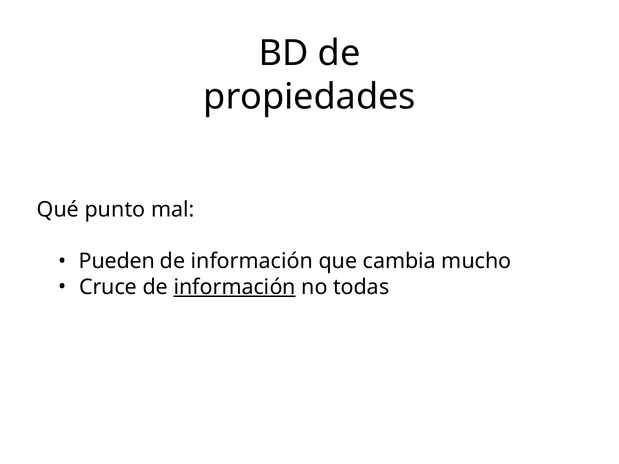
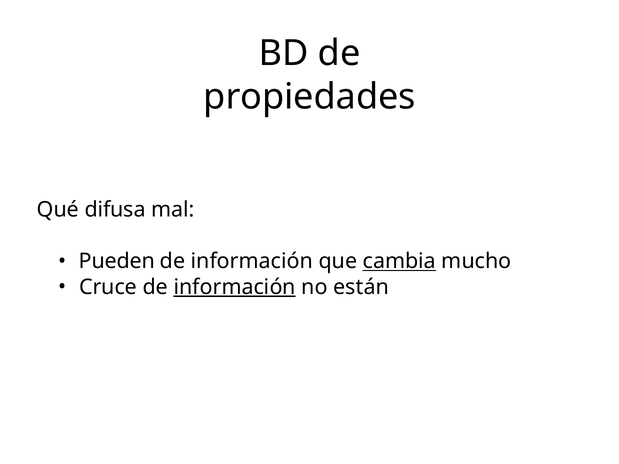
punto: punto -> difusa (115, 210)
cambia underline: none -> present (399, 261)
todas: todas -> están (361, 287)
